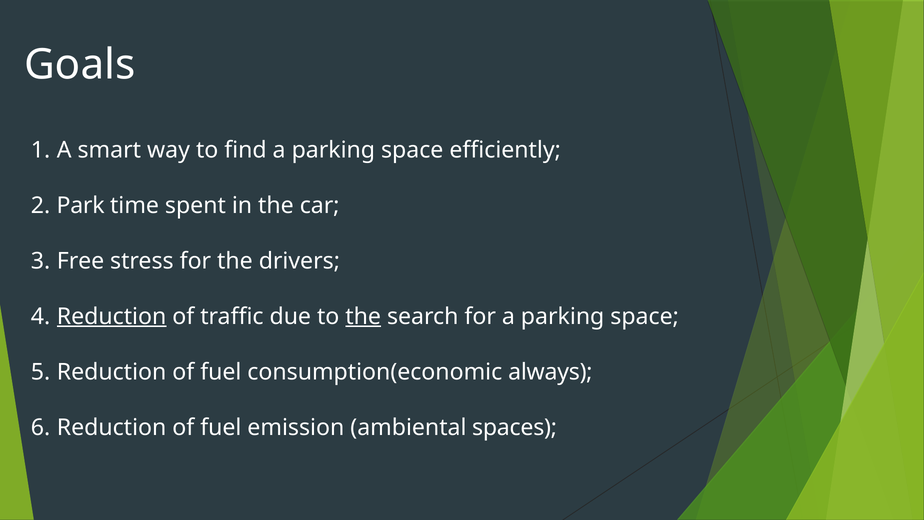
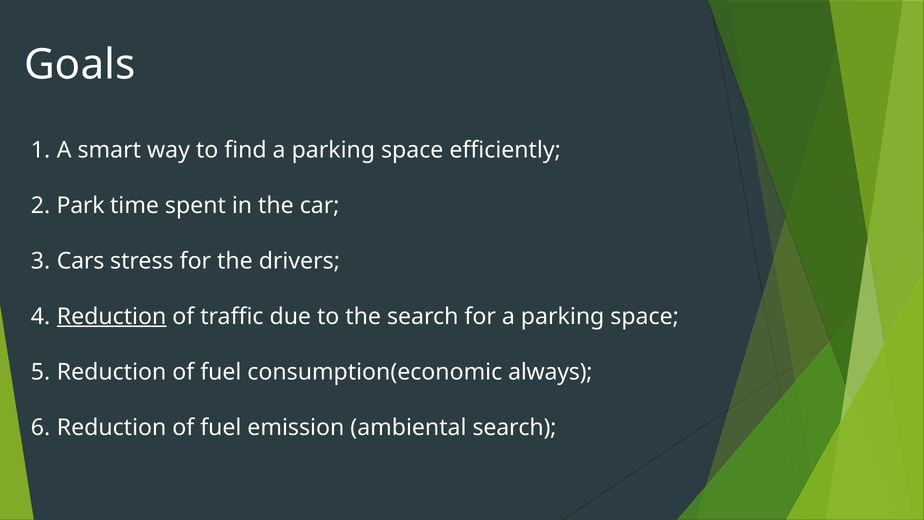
Free: Free -> Cars (81, 261)
the underline: present -> none (363, 316)
ambiental spaces: spaces -> search (514, 427)
